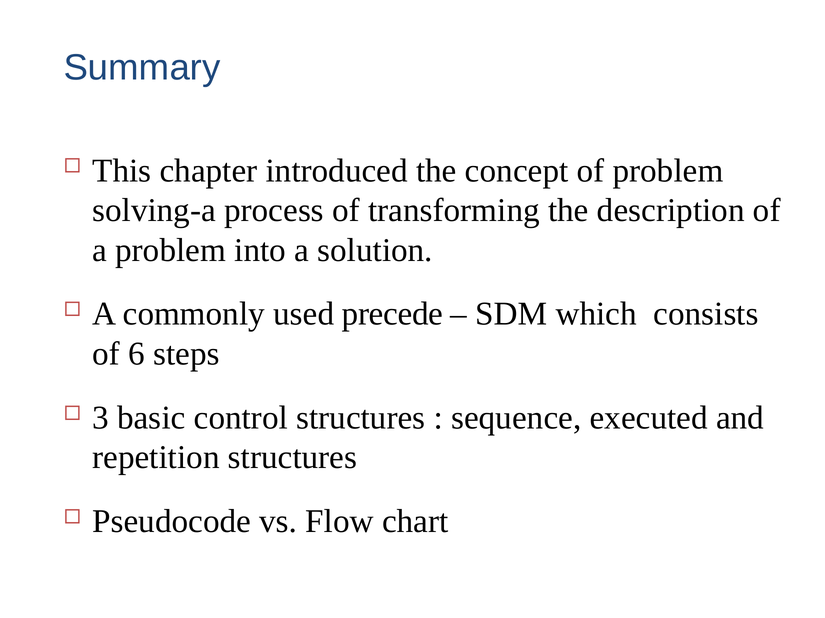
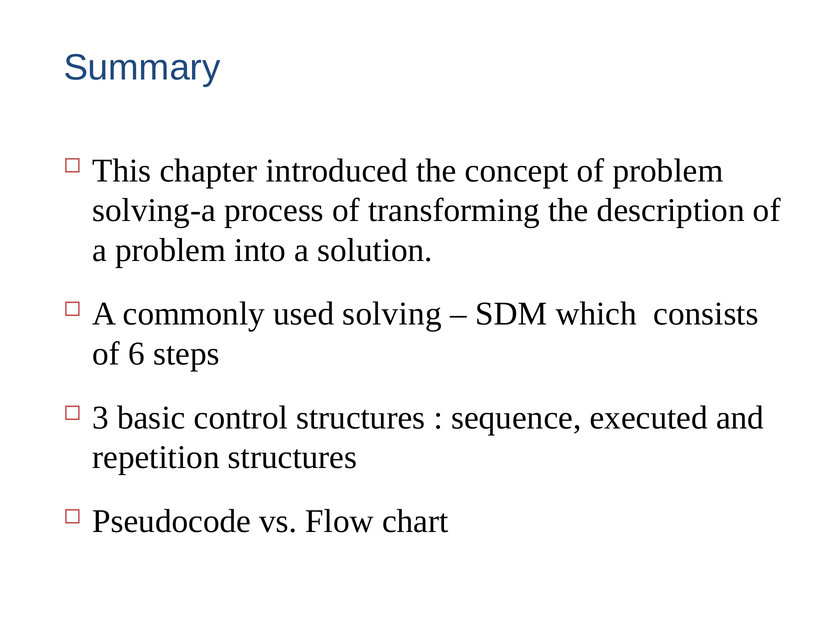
precede: precede -> solving (392, 314)
